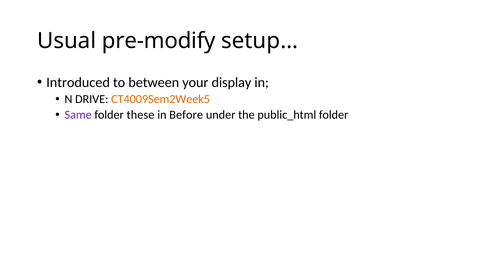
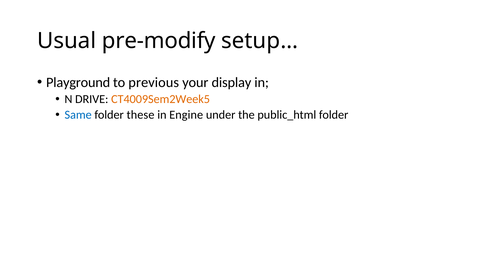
Introduced: Introduced -> Playground (78, 82)
between: between -> previous (154, 82)
Same colour: purple -> blue (78, 115)
Before: Before -> Engine (186, 115)
